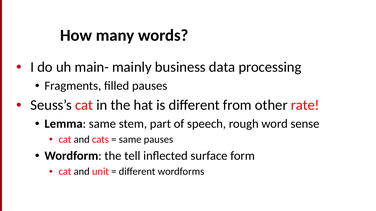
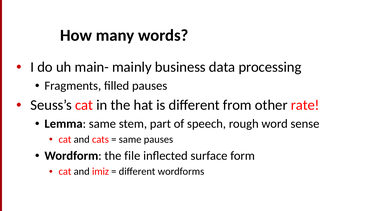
tell: tell -> file (132, 156)
unit: unit -> imiz (101, 172)
